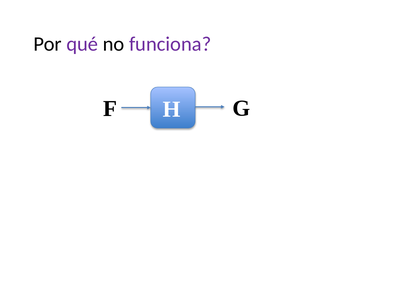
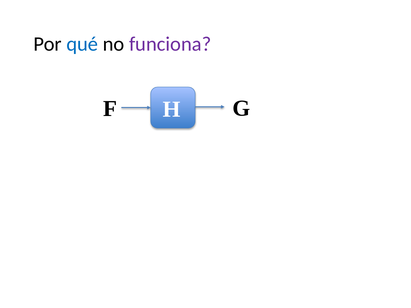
qué colour: purple -> blue (82, 44)
